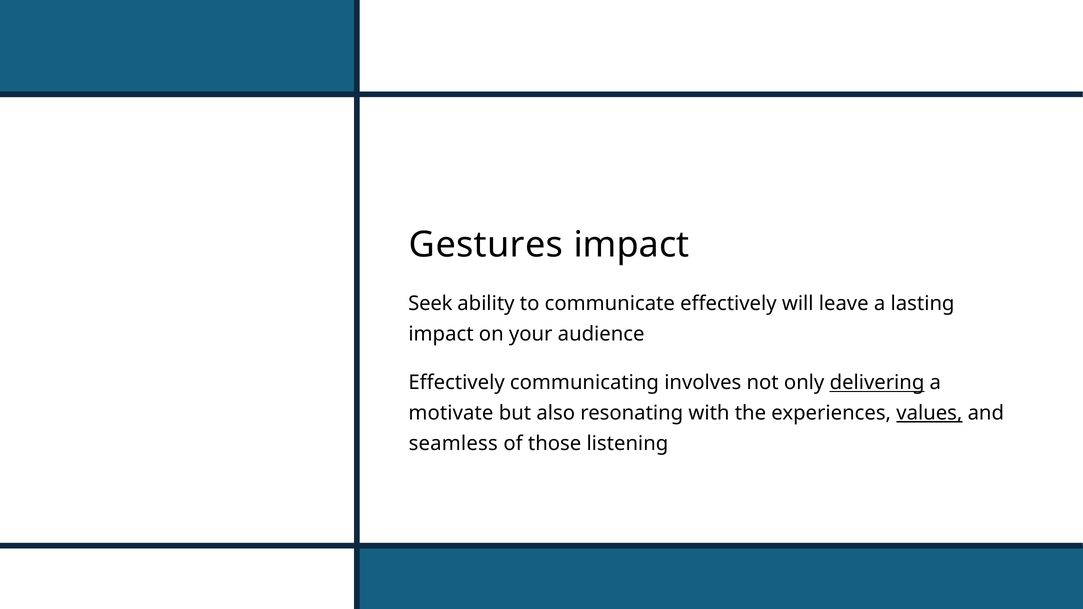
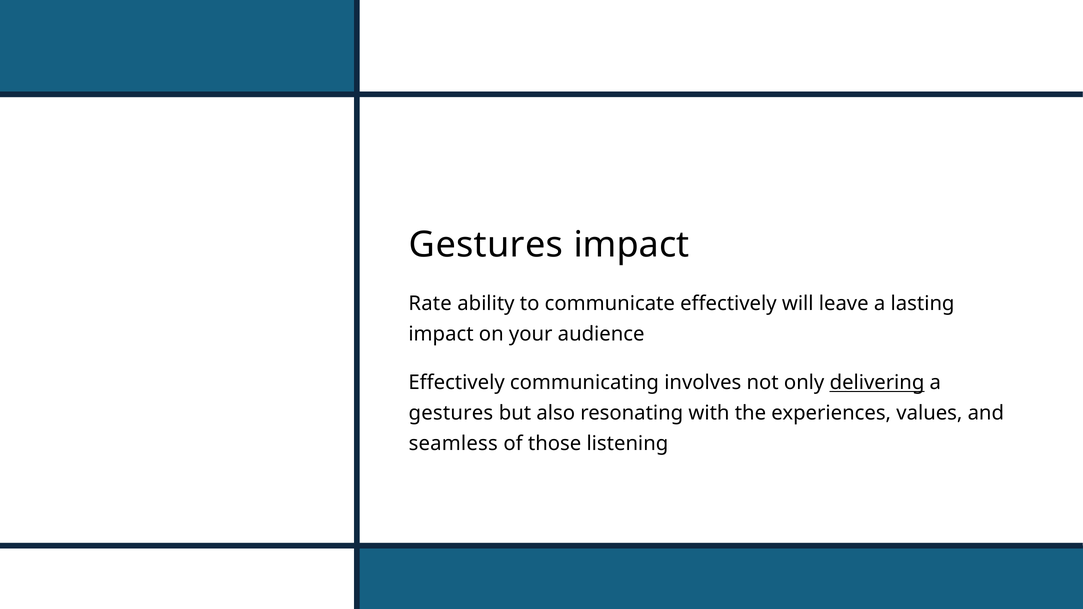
Seek: Seek -> Rate (430, 304)
motivate: motivate -> gestures (451, 413)
values underline: present -> none (929, 413)
